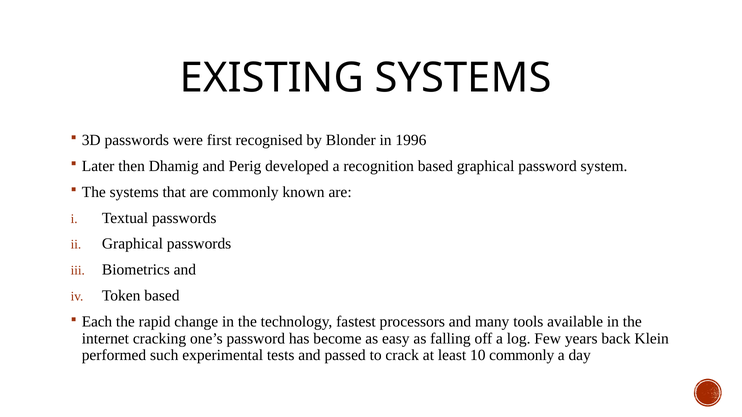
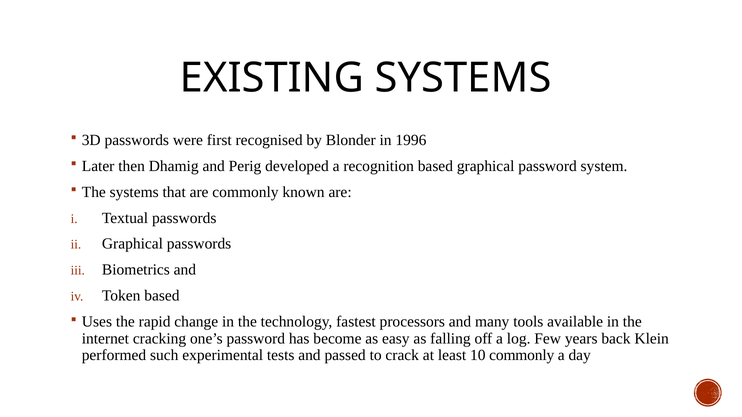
Each: Each -> Uses (97, 322)
